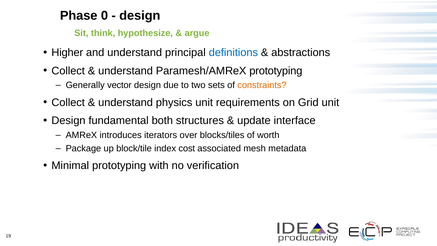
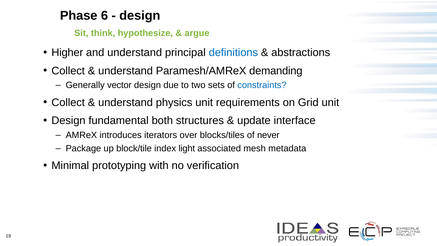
0: 0 -> 6 (104, 16)
Paramesh/AMReX prototyping: prototyping -> demanding (276, 71)
constraints colour: orange -> blue (262, 85)
worth: worth -> never (268, 135)
cost: cost -> light (187, 148)
